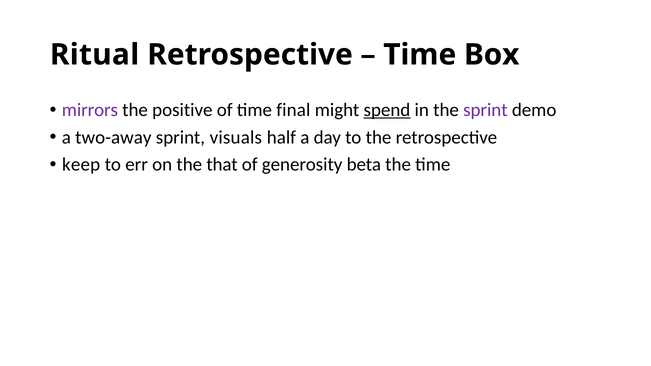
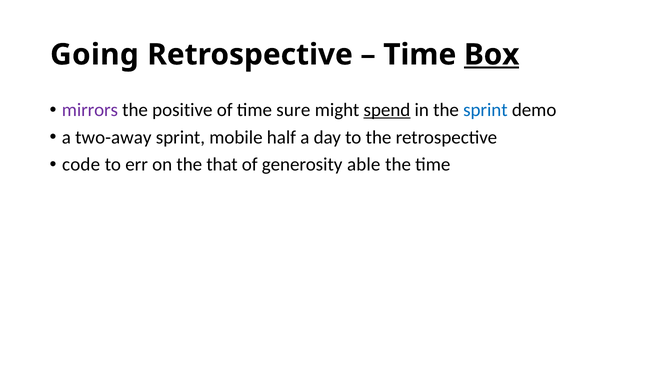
Ritual: Ritual -> Going (94, 55)
Box underline: none -> present (492, 55)
final: final -> sure (293, 110)
sprint colour: purple -> blue (485, 110)
visuals: visuals -> mobile (236, 137)
keep: keep -> code (81, 165)
beta: beta -> able (364, 165)
